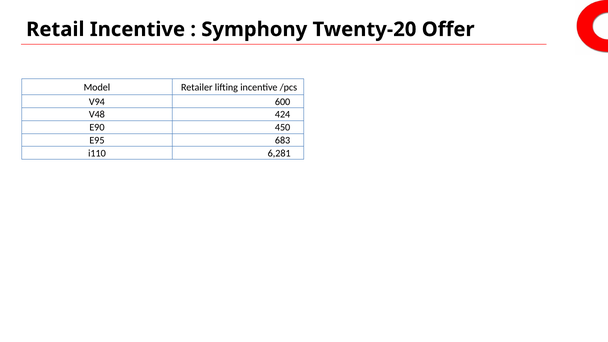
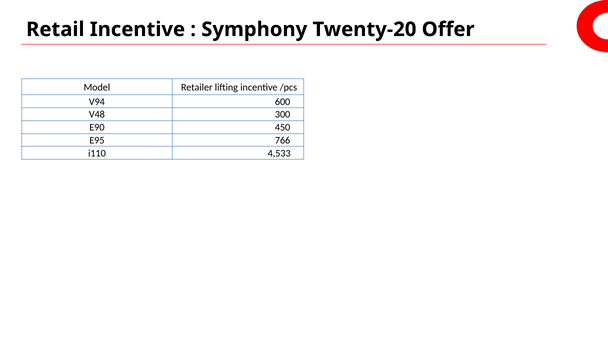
424: 424 -> 300 (283, 115)
683: 683 -> 766 (283, 140)
6,281: 6,281 -> 4,533 (279, 153)
